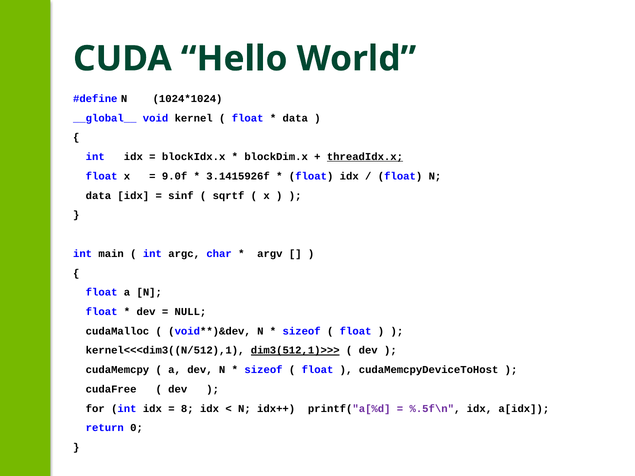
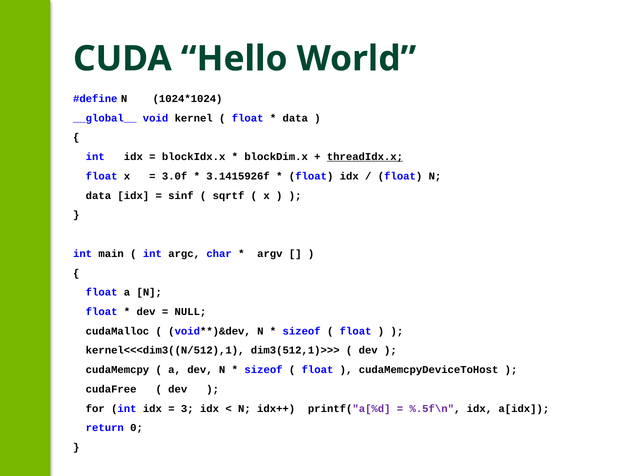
9.0f: 9.0f -> 3.0f (175, 176)
dim3(512,1)>>> underline: present -> none (295, 351)
8: 8 -> 3 (187, 409)
